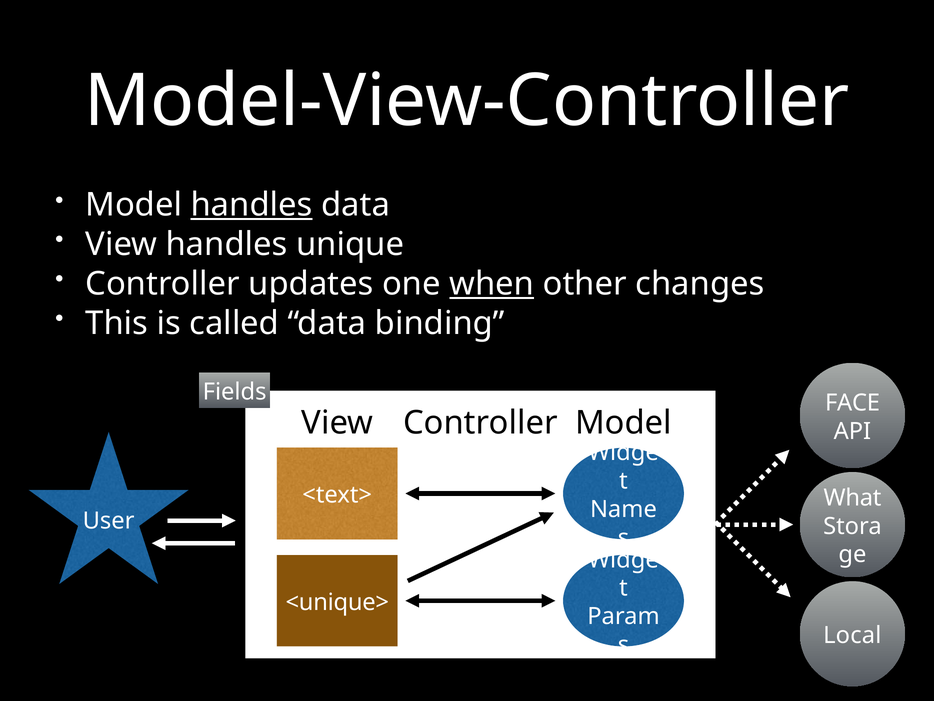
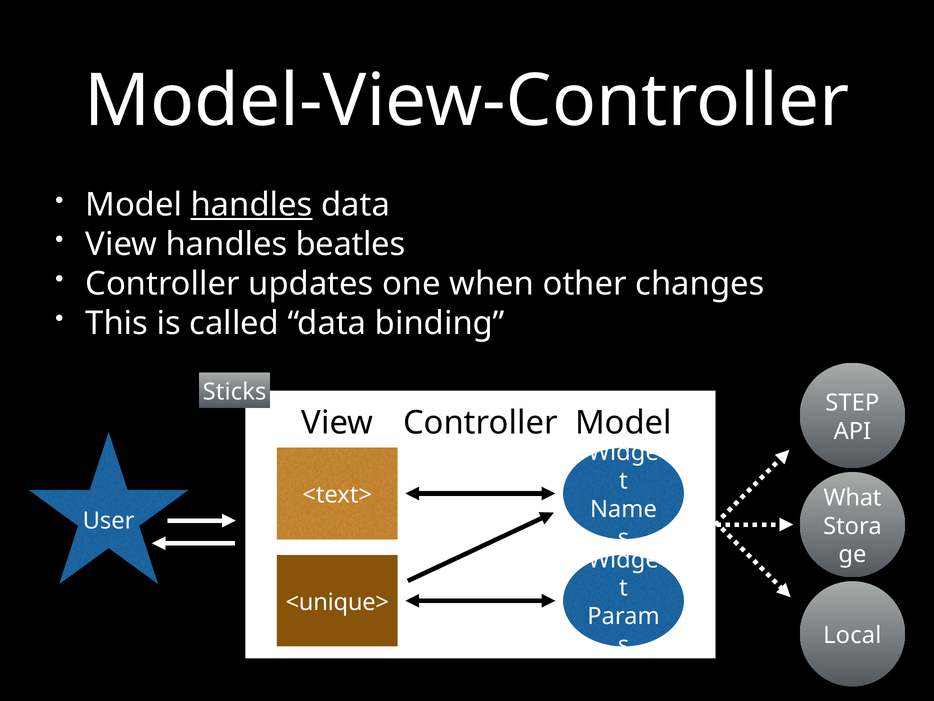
unique: unique -> beatles (350, 244)
when underline: present -> none (492, 284)
Fields: Fields -> Sticks (235, 392)
FACE: FACE -> STEP (852, 402)
